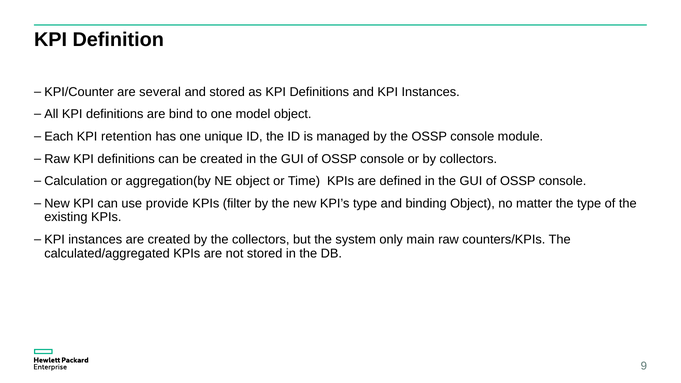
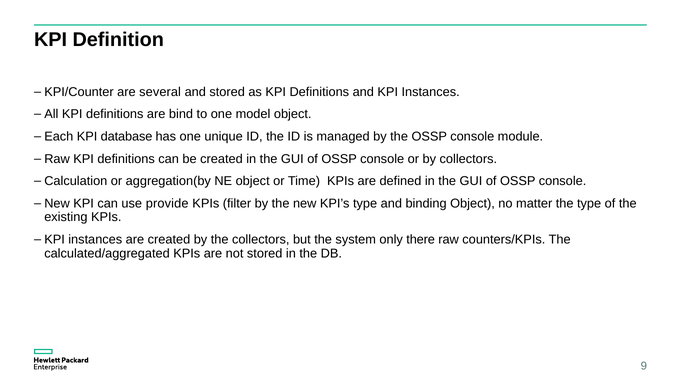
retention: retention -> database (127, 137)
main: main -> there (421, 240)
